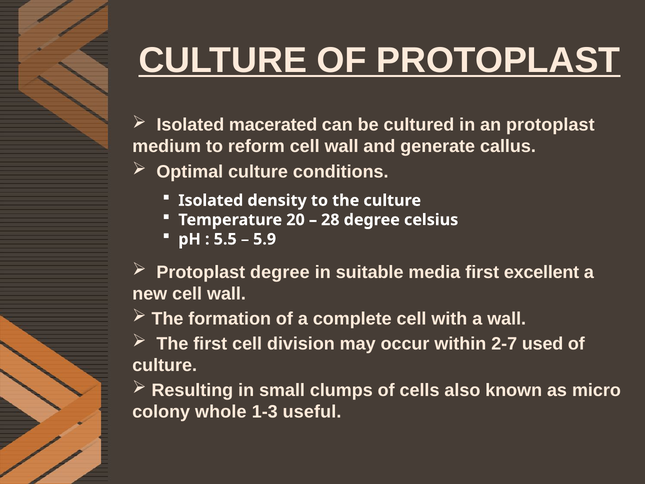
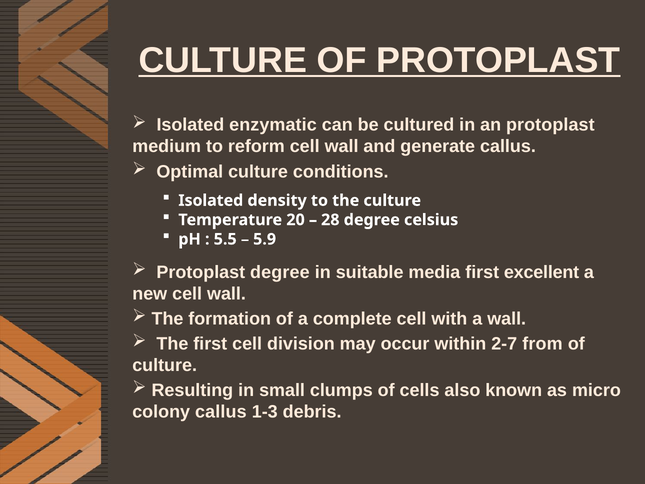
macerated: macerated -> enzymatic (273, 125)
used: used -> from (542, 344)
colony whole: whole -> callus (221, 412)
useful: useful -> debris (312, 412)
